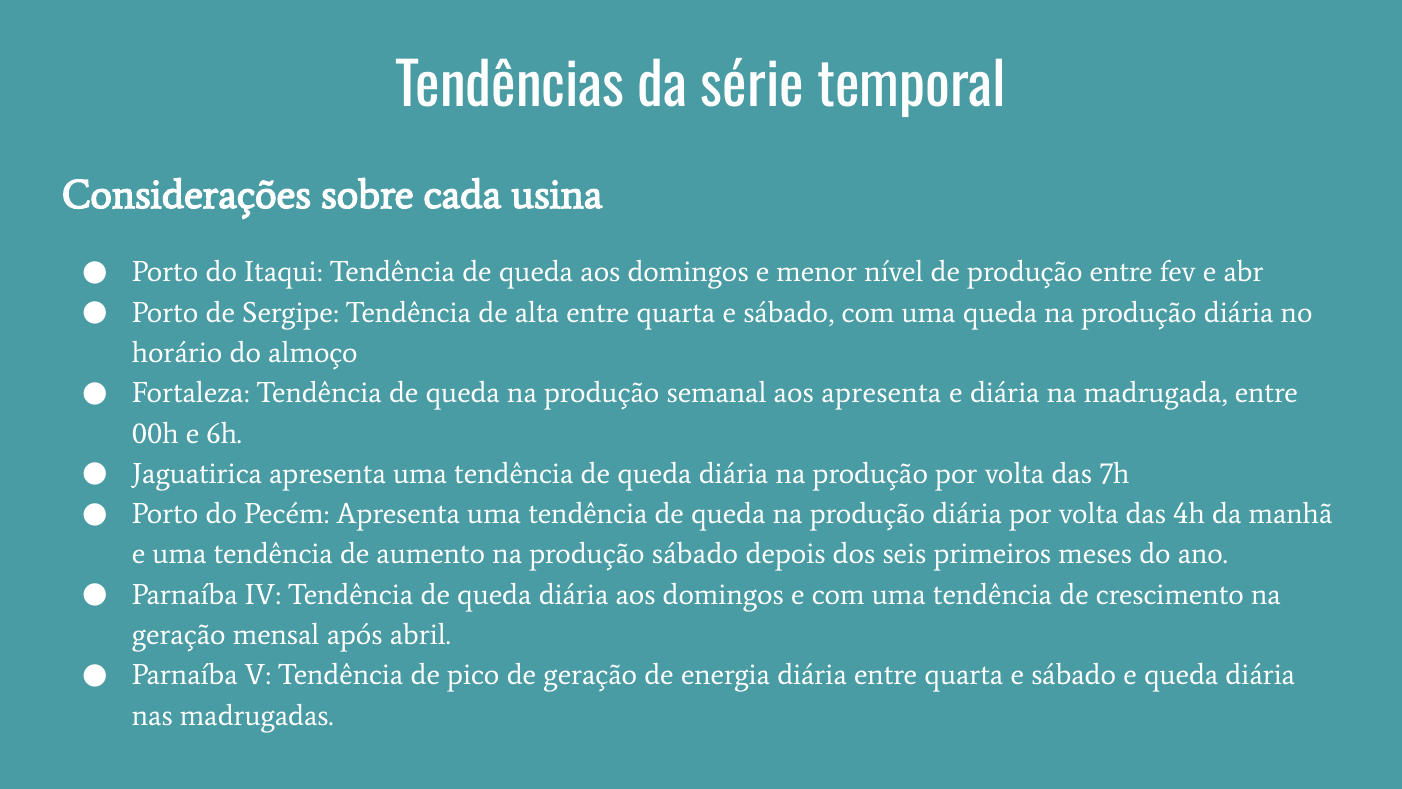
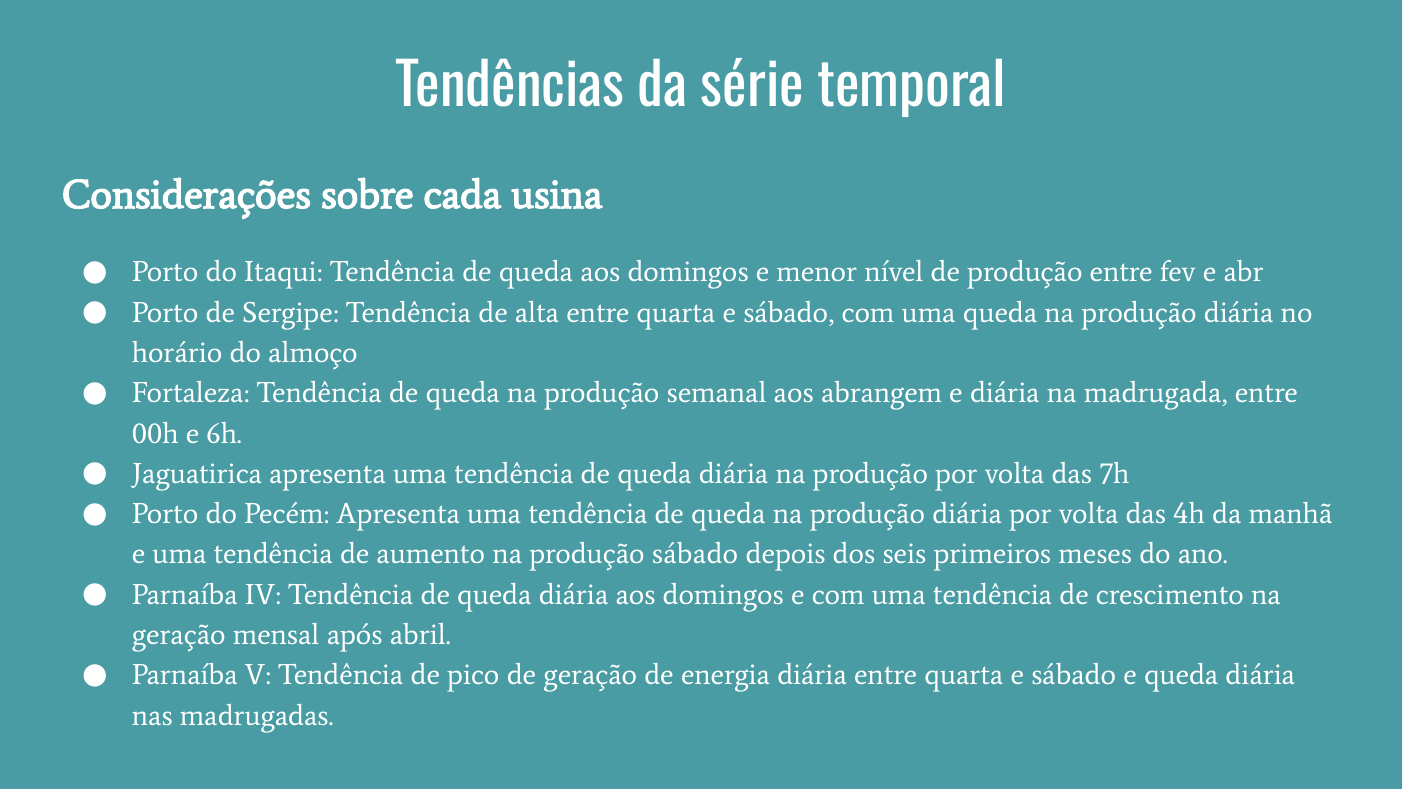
aos apresenta: apresenta -> abrangem (882, 393)
